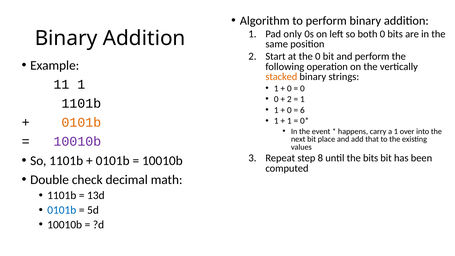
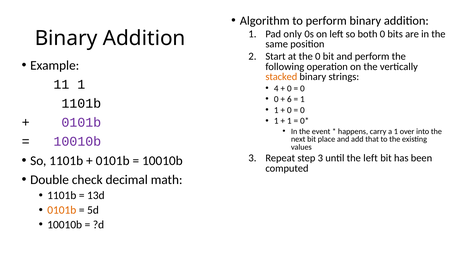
1: 1 -> 4 (276, 88)
2: 2 -> 6 (289, 99)
6: 6 -> 0 (302, 110)
0101b colour: orange -> purple (81, 122)
step 8: 8 -> 3 (320, 158)
the bits: bits -> left (371, 158)
0101b colour: blue -> orange (62, 210)
